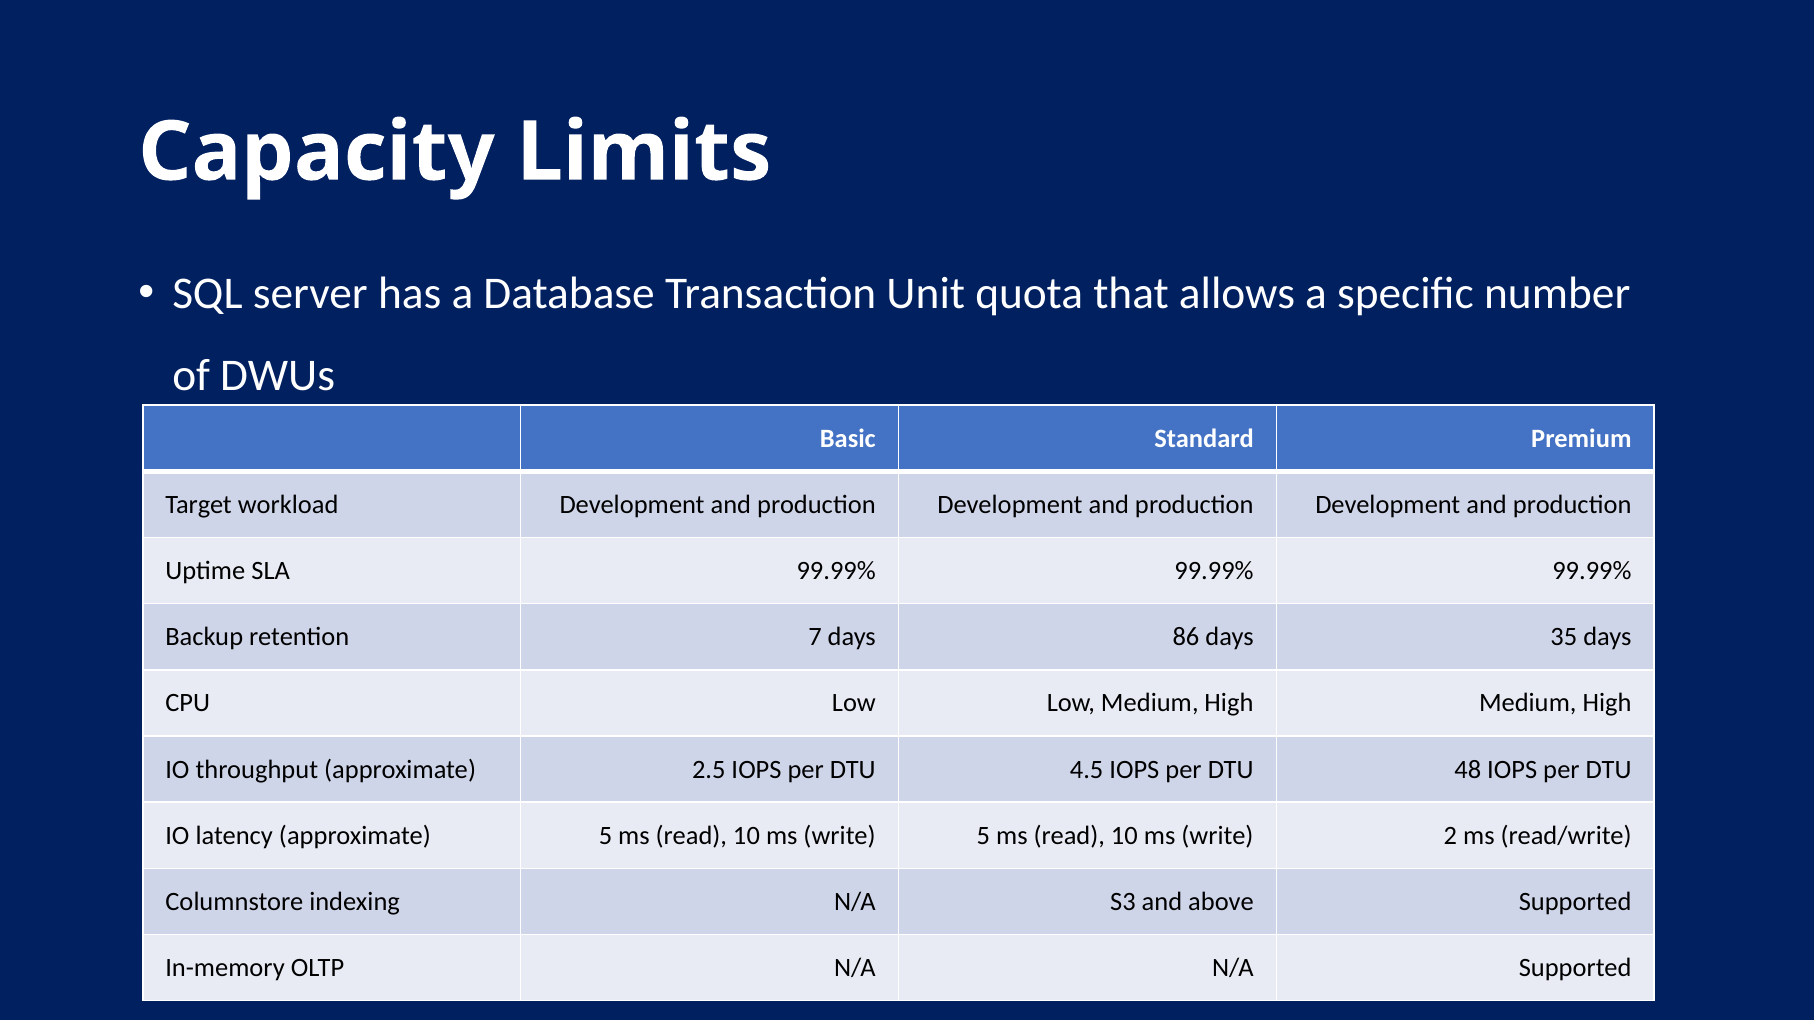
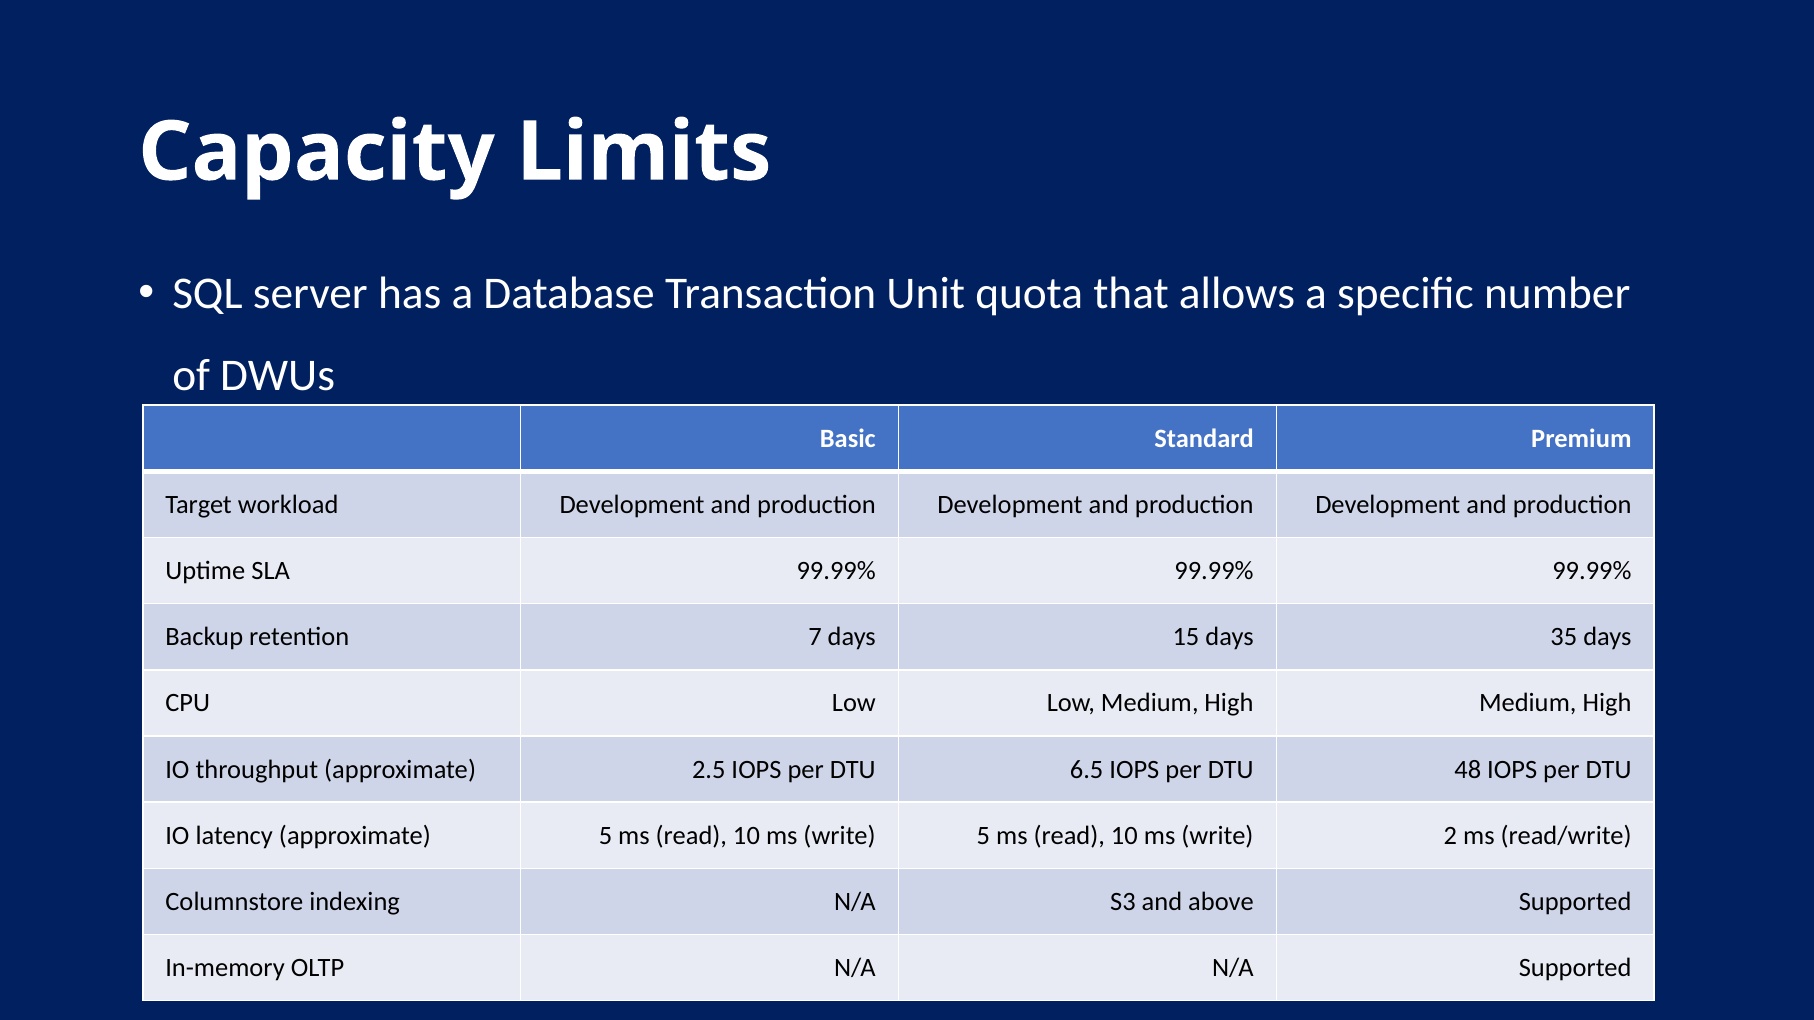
86: 86 -> 15 (1186, 637)
4.5: 4.5 -> 6.5 (1087, 770)
